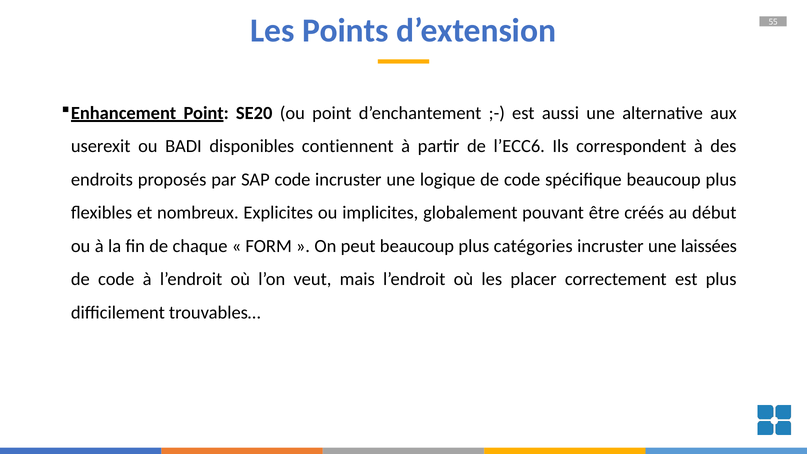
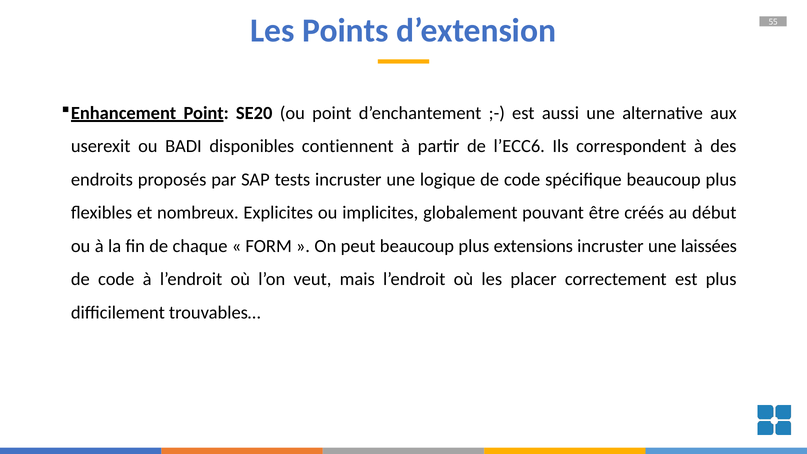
SAP code: code -> tests (292, 179)
catégories: catégories -> extensions (533, 246)
